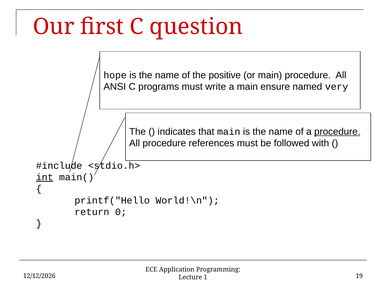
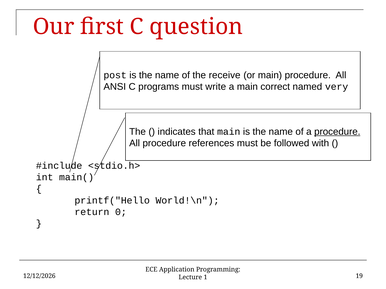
hope: hope -> post (115, 75)
positive: positive -> receive (225, 75)
ensure: ensure -> correct (275, 87)
int underline: present -> none (45, 178)
